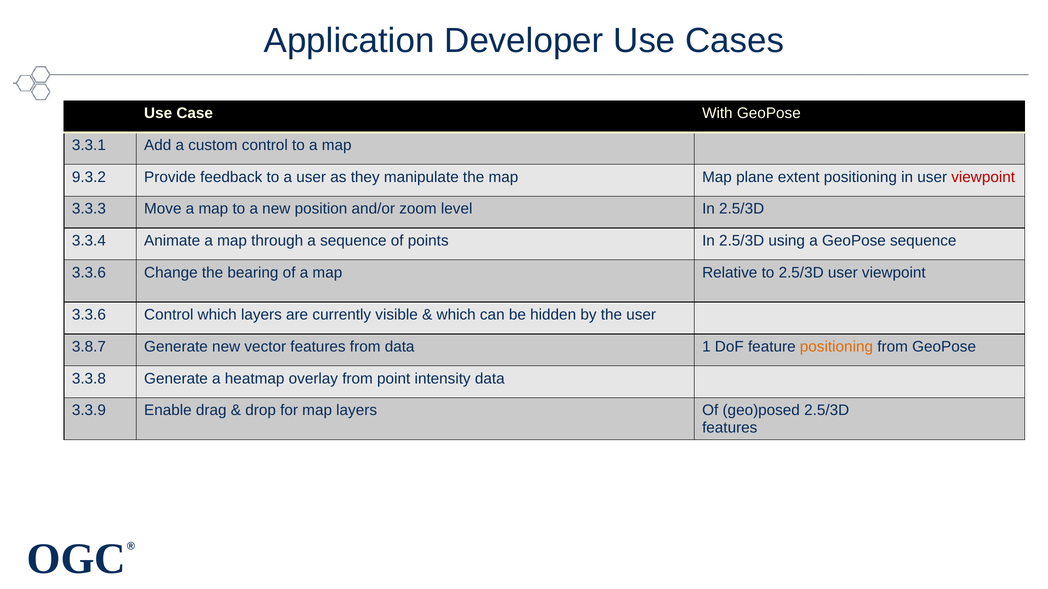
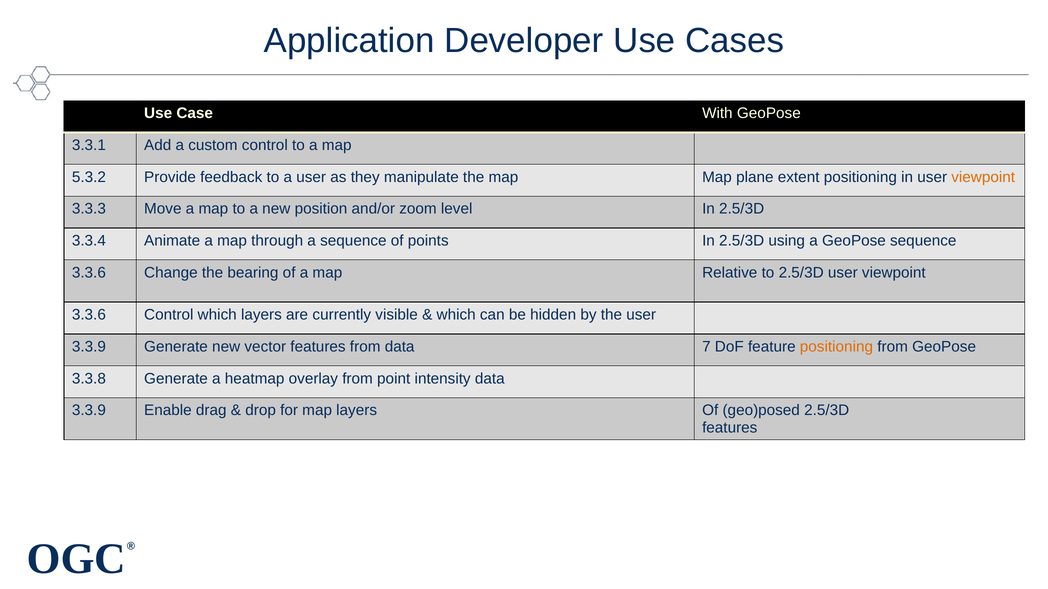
9.3.2: 9.3.2 -> 5.3.2 (89, 177)
viewpoint colour: red -> orange (983, 177)
3.8.7: 3.8.7 -> 3.3.9 (89, 347)
1: 1 -> 7 (706, 347)
